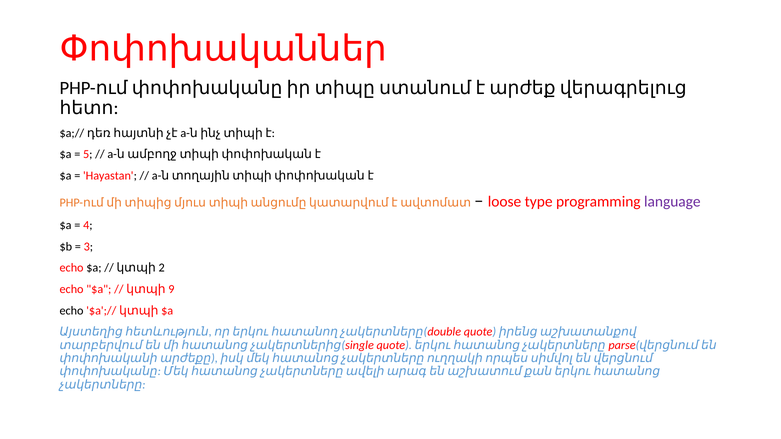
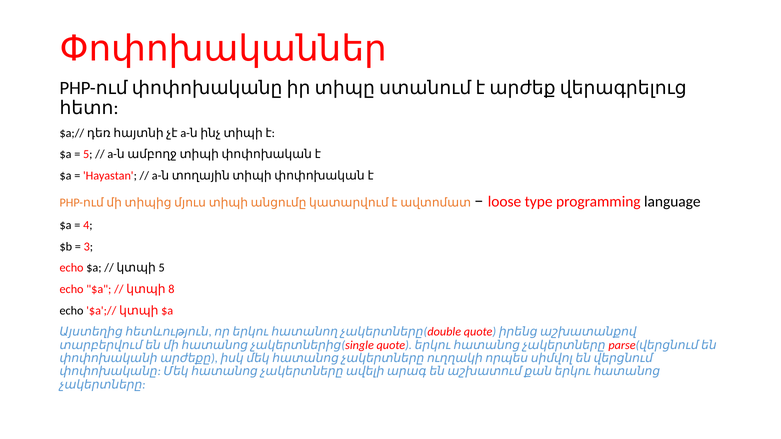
language colour: purple -> black (672, 202)
2: 2 -> 5 (162, 268)
9: 9 -> 8 (171, 289)
